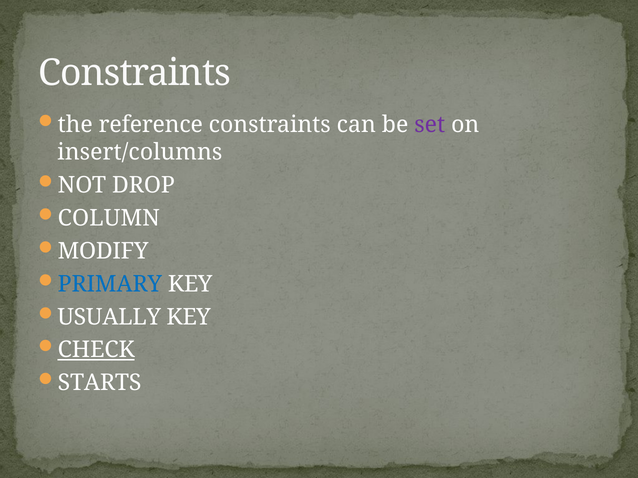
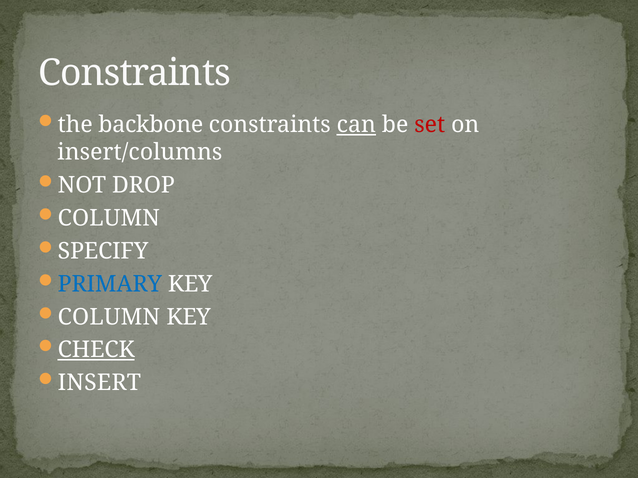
reference: reference -> backbone (151, 125)
can underline: none -> present (356, 125)
set colour: purple -> red (430, 125)
MODIFY: MODIFY -> SPECIFY (103, 251)
USUALLY: USUALLY -> COLUMN (109, 317)
STARTS: STARTS -> INSERT (99, 383)
